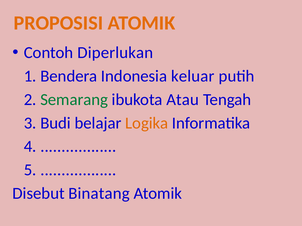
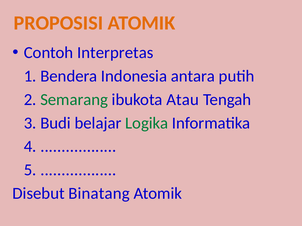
Diperlukan: Diperlukan -> Interpretas (115, 53)
keluar: keluar -> antara (193, 76)
Logika colour: orange -> green (147, 123)
